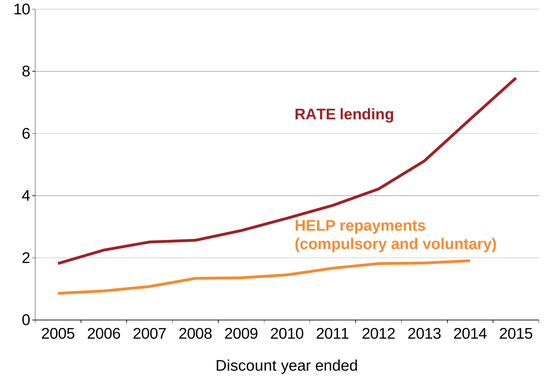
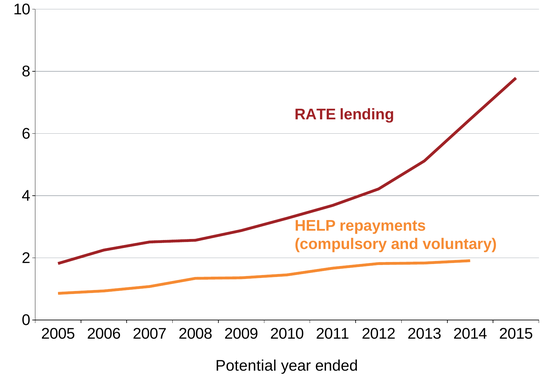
Discount: Discount -> Potential (246, 366)
